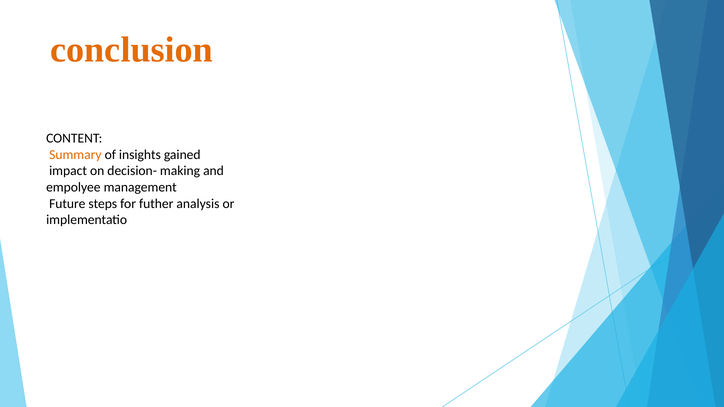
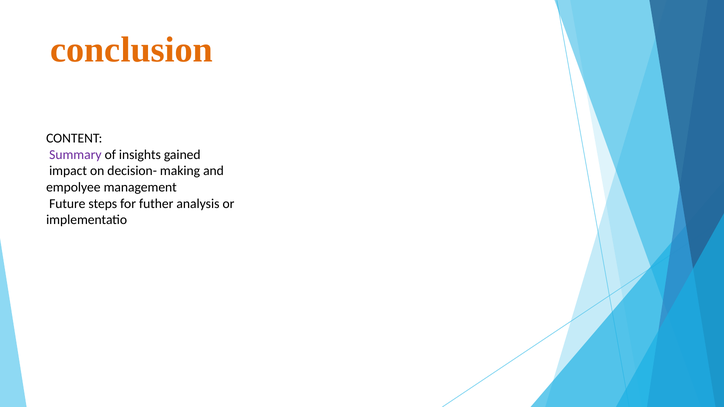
Summary colour: orange -> purple (75, 155)
